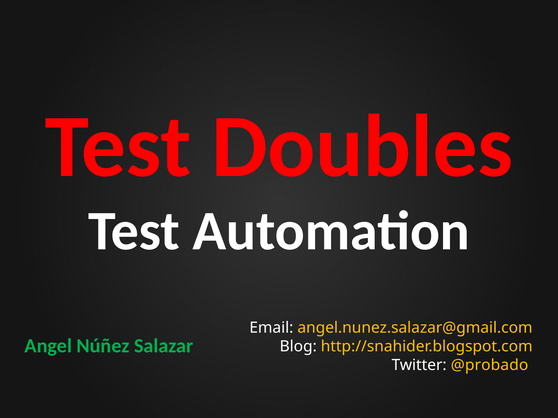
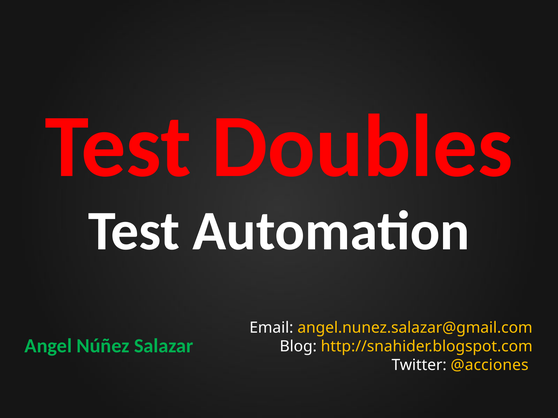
@probado: @probado -> @acciones (490, 365)
